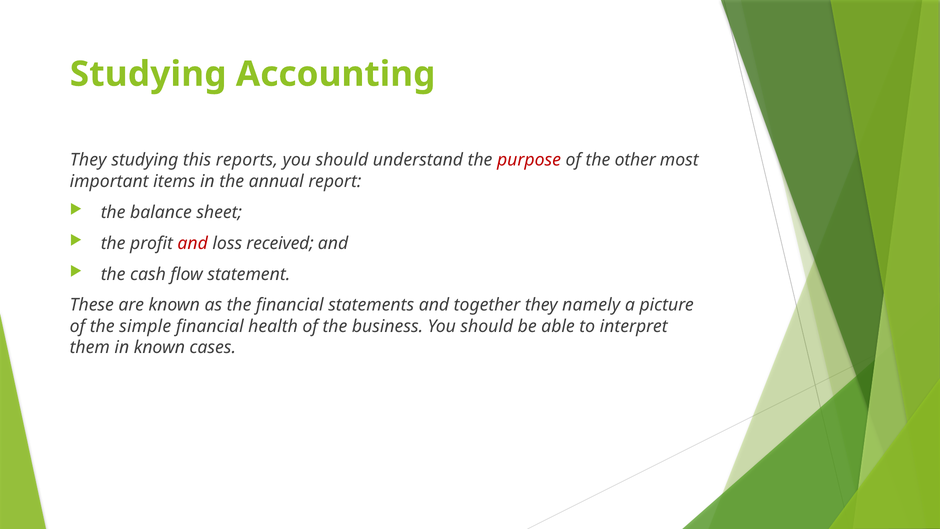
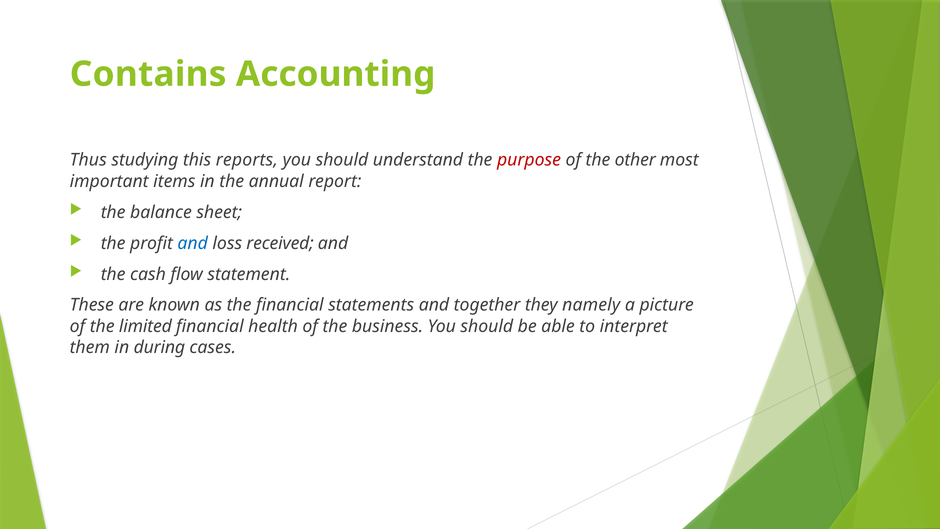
Studying: Studying -> Contains (148, 74)
They: They -> Thus (88, 160)
and colour: red -> blue (193, 243)
simple: simple -> limited (145, 326)
in known: known -> during (159, 347)
